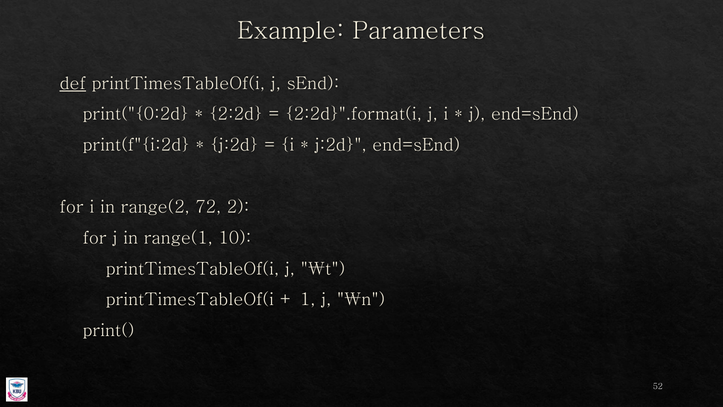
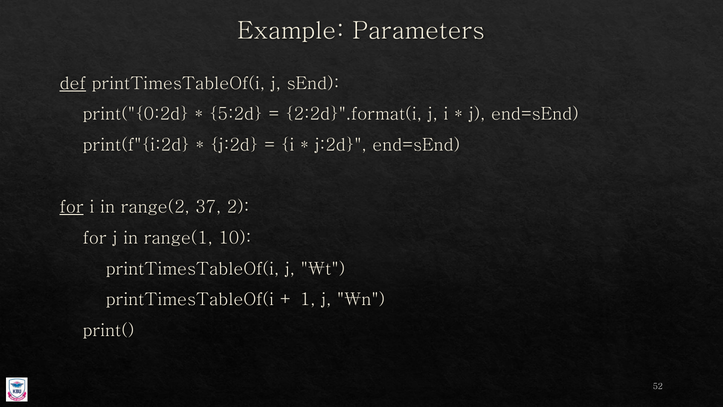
2:2d: 2:2d -> 5:2d (236, 114)
for underline: none -> present (72, 207)
72: 72 -> 37 (208, 207)
